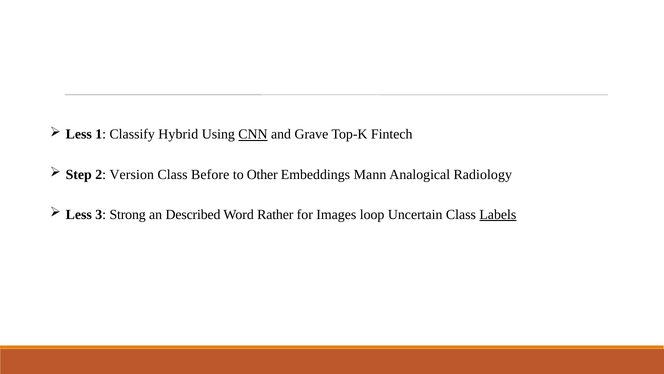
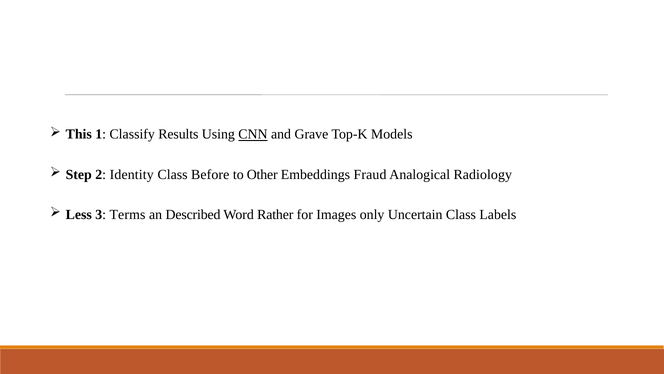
Less: Less -> This (79, 134)
Hybrid: Hybrid -> Results (178, 134)
Fintech: Fintech -> Models (392, 134)
Version: Version -> Identity (132, 174)
Mann: Mann -> Fraud (370, 174)
Strong: Strong -> Terms (127, 214)
loop: loop -> only (372, 214)
Labels underline: present -> none (498, 214)
